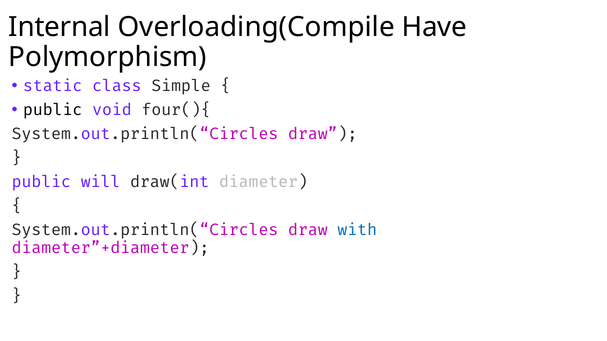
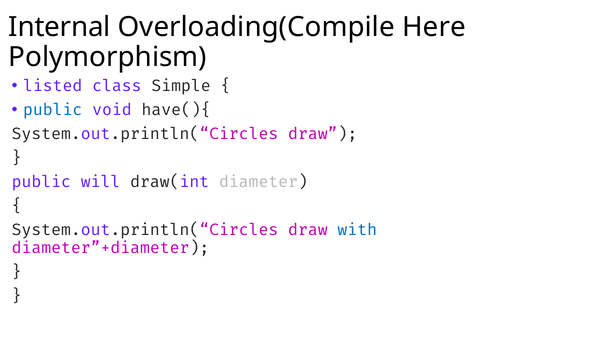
Have: Have -> Here (434, 27)
static: static -> listed (53, 86)
public colour: black -> blue (53, 110)
four(){: four(){ -> have(){ (176, 110)
